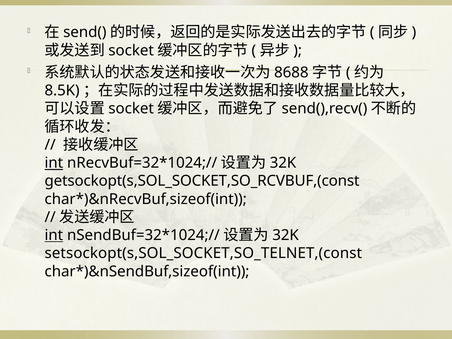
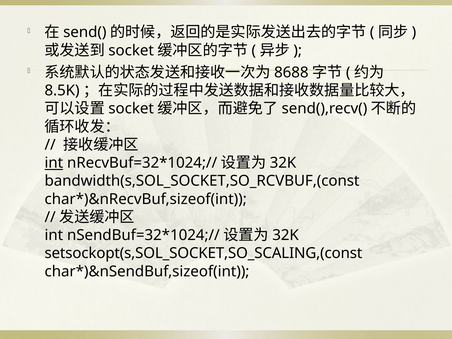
getsockopt(s,SOL_SOCKET,SO_RCVBUF,(const: getsockopt(s,SOL_SOCKET,SO_RCVBUF,(const -> bandwidth(s,SOL_SOCKET,SO_RCVBUF,(const (202, 181)
int underline: present -> none (54, 235)
setsockopt(s,SOL_SOCKET,SO_TELNET,(const: setsockopt(s,SOL_SOCKET,SO_TELNET,(const -> setsockopt(s,SOL_SOCKET,SO_SCALING,(const (203, 253)
